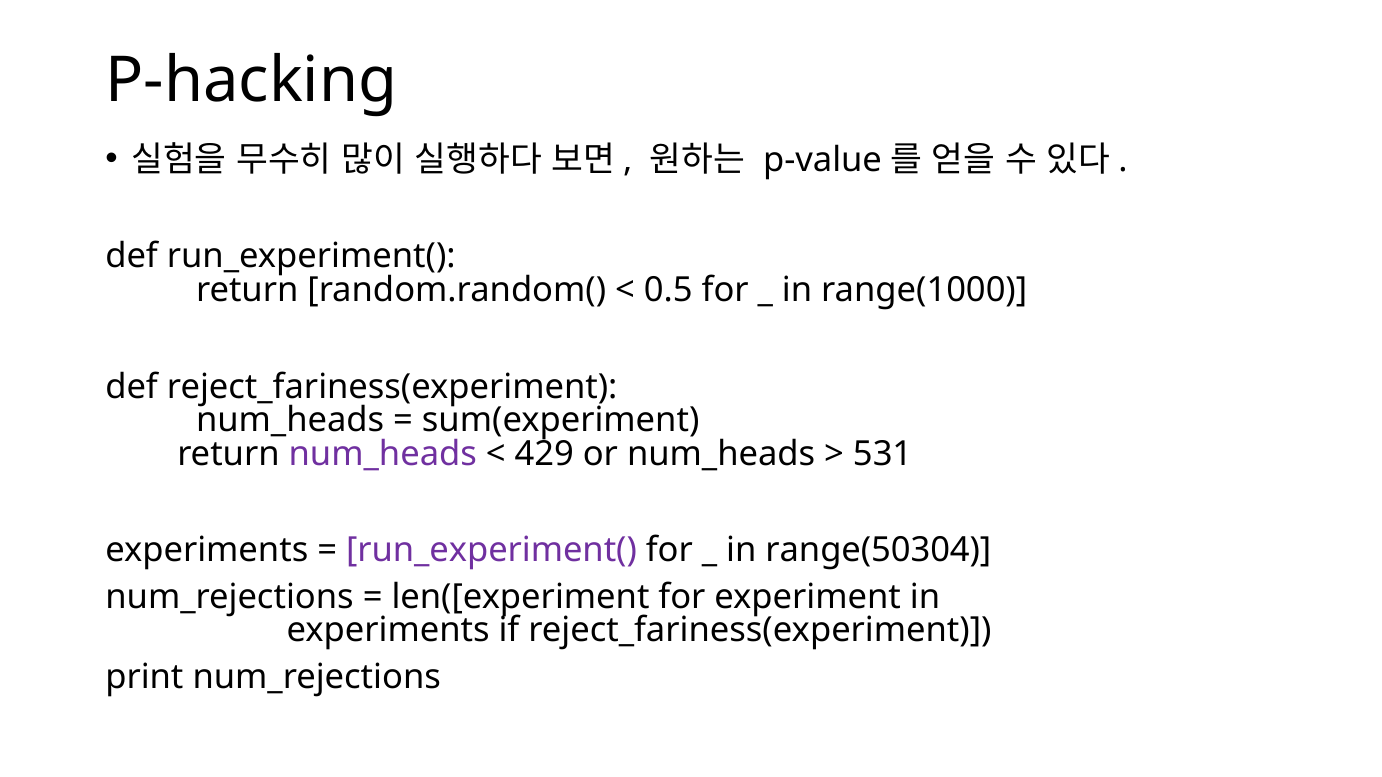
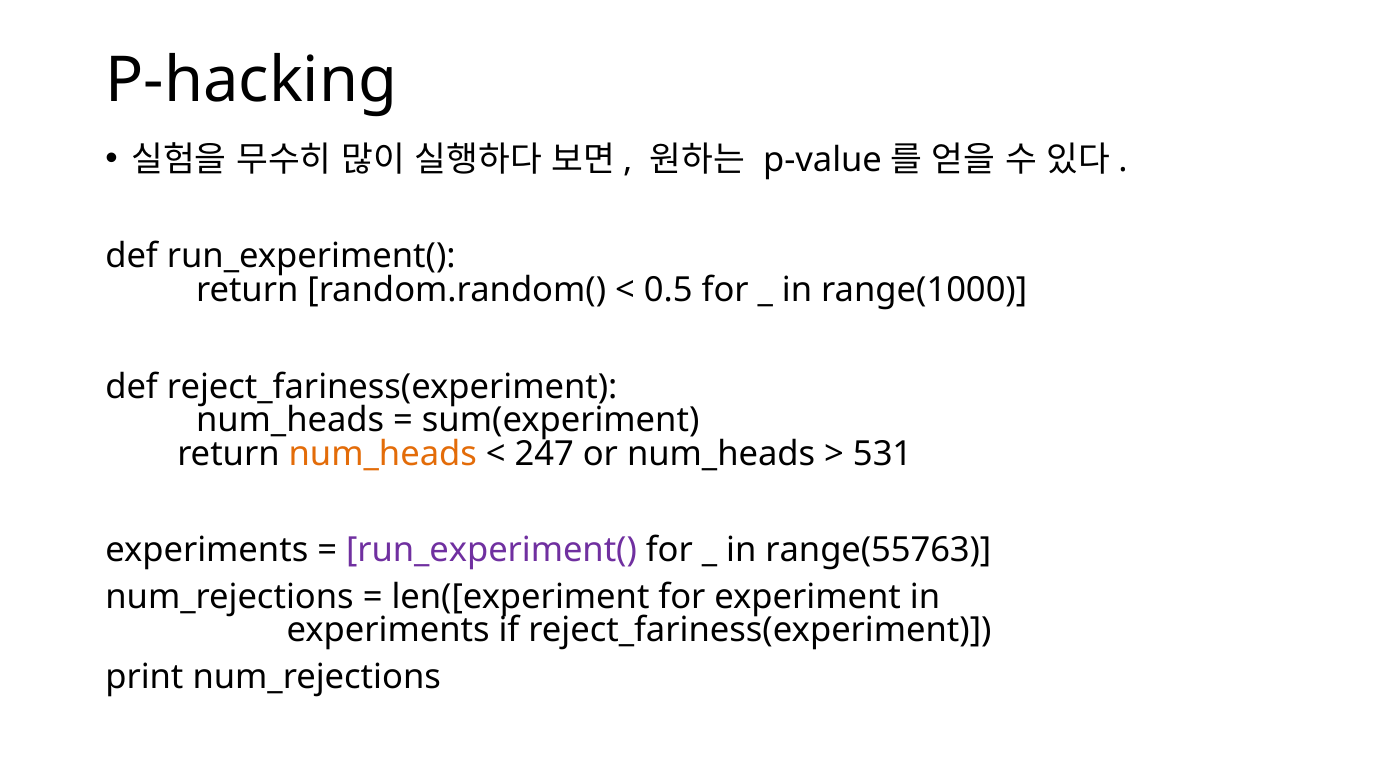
num_heads colour: purple -> orange (383, 454)
429: 429 -> 247 (544, 454)
range(50304: range(50304 -> range(55763 (878, 551)
